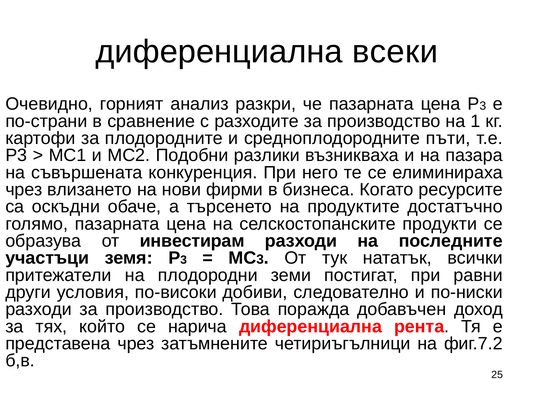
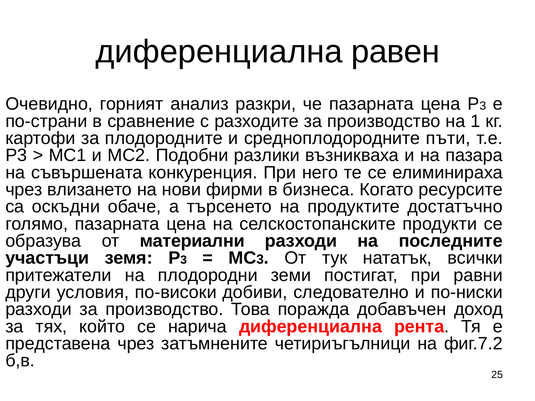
всеки: всеки -> равен (395, 52)
инвестирам: инвестирам -> материални (192, 241)
